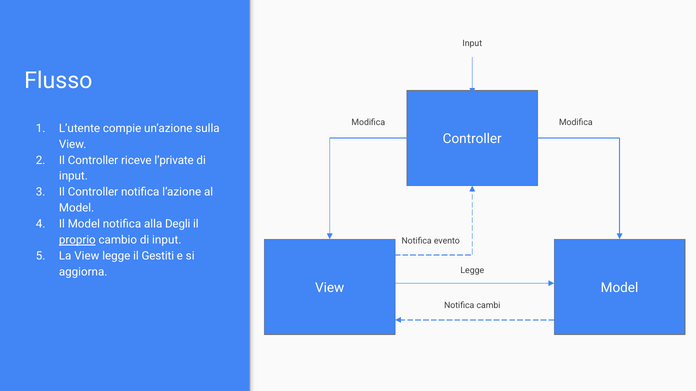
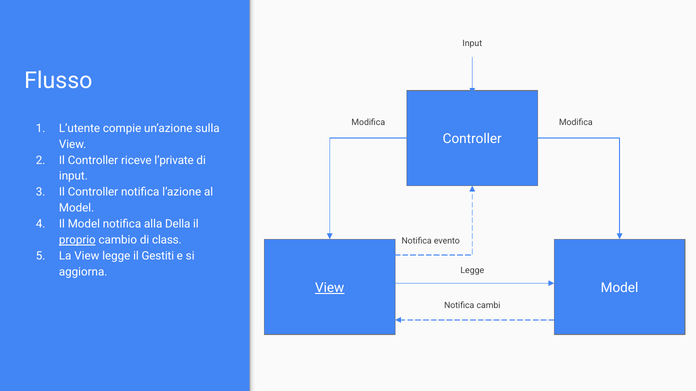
Degli: Degli -> Della (178, 224)
cambio di input: input -> class (167, 240)
View underline: none -> present (330, 288)
